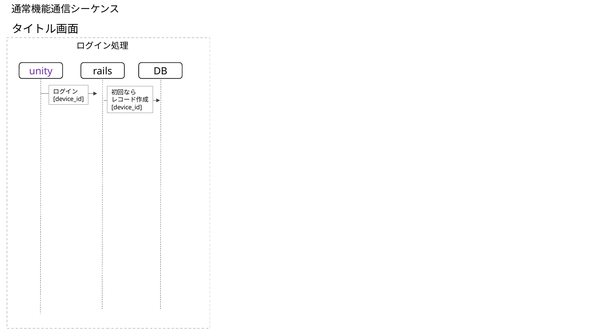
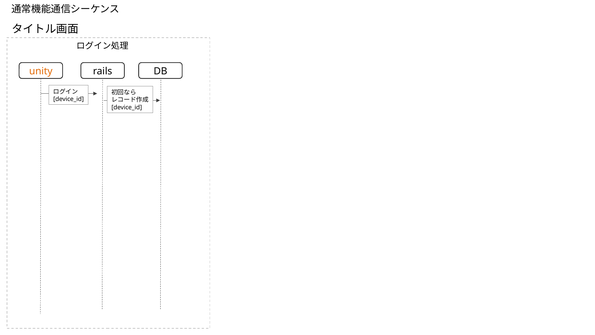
unity colour: purple -> orange (41, 71)
